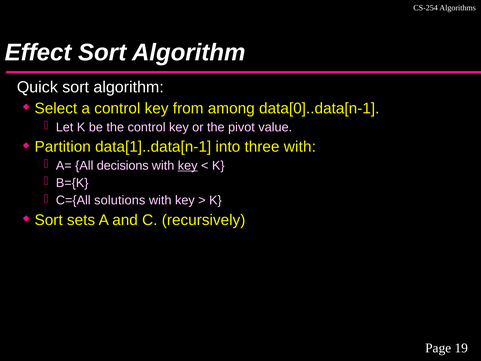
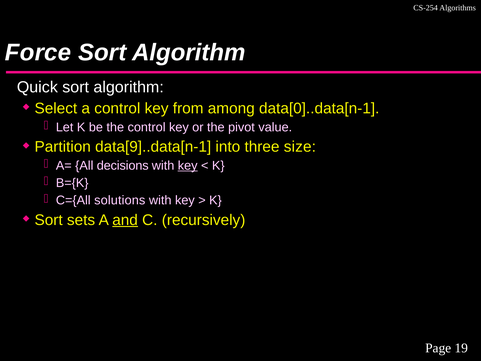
Effect: Effect -> Force (38, 53)
data[1]..data[n-1: data[1]..data[n-1 -> data[9]..data[n-1 (153, 147)
three with: with -> size (300, 147)
and underline: none -> present (125, 220)
